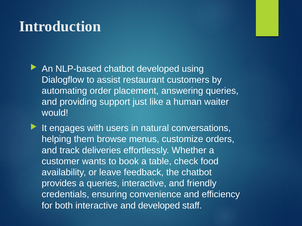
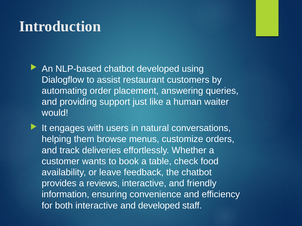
a queries: queries -> reviews (103, 184)
credentials: credentials -> information (65, 195)
